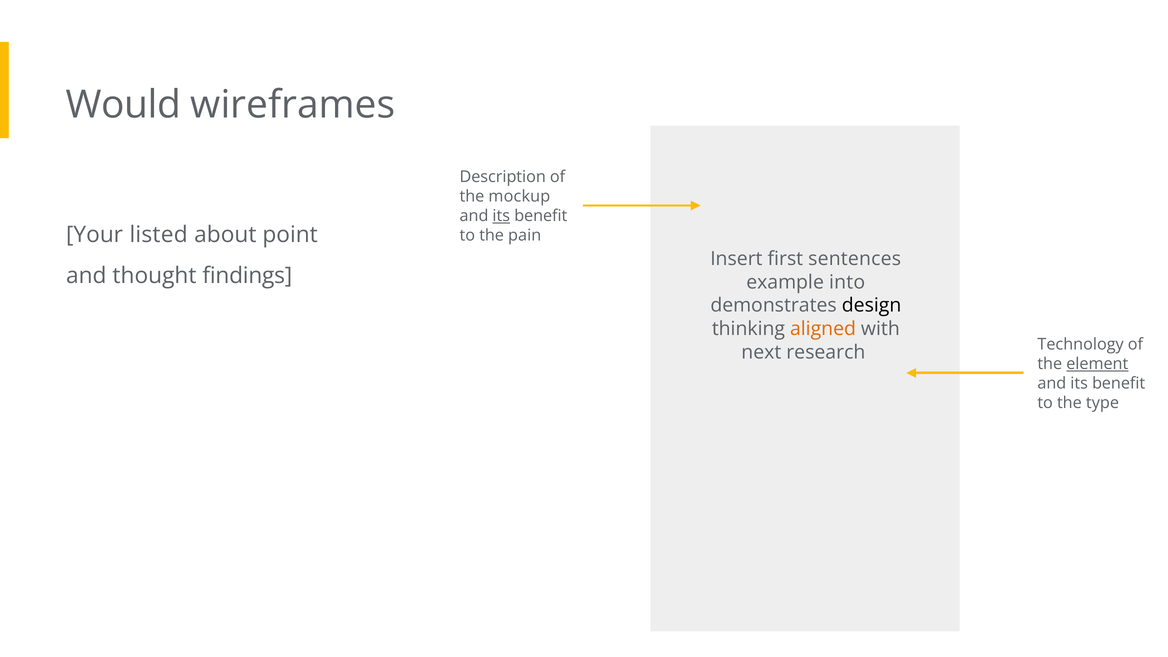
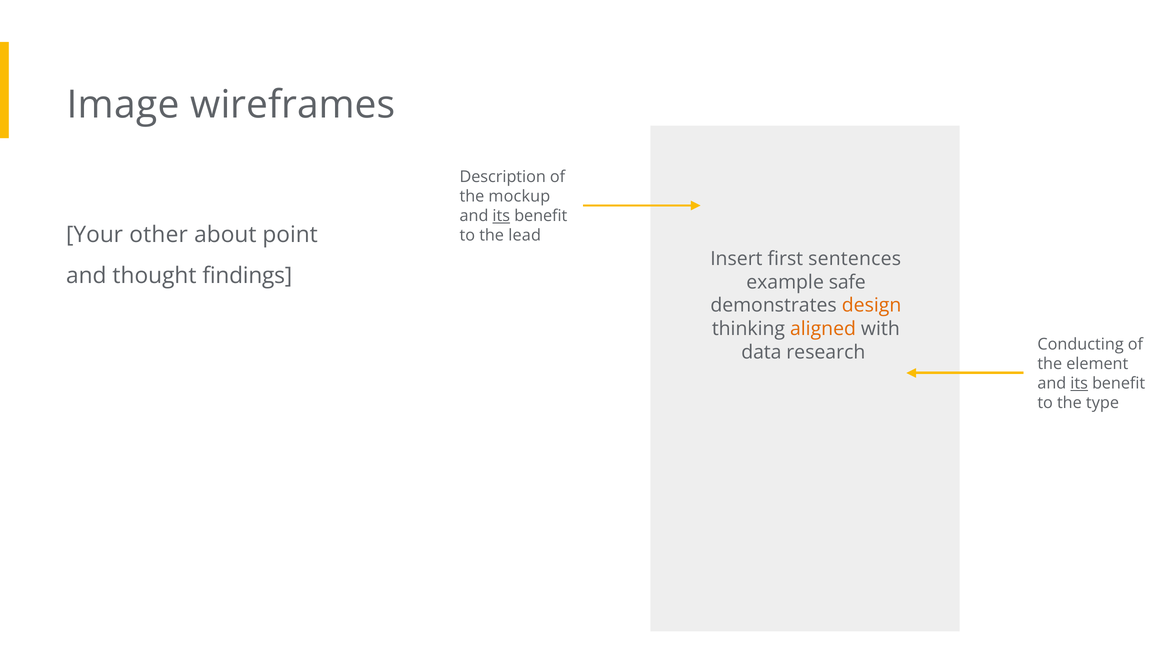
Would: Would -> Image (123, 105)
listed: listed -> other (159, 235)
pain: pain -> lead (525, 235)
into: into -> safe (847, 282)
design colour: black -> orange (872, 306)
next: next -> data (761, 352)
Technology: Technology -> Conducting (1081, 344)
element underline: present -> none (1097, 364)
its underline: none -> present (1079, 383)
